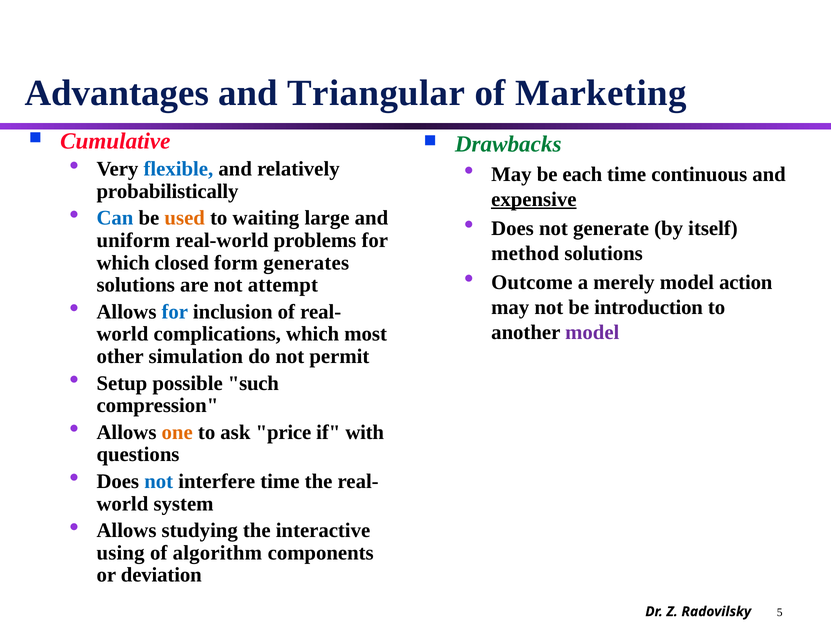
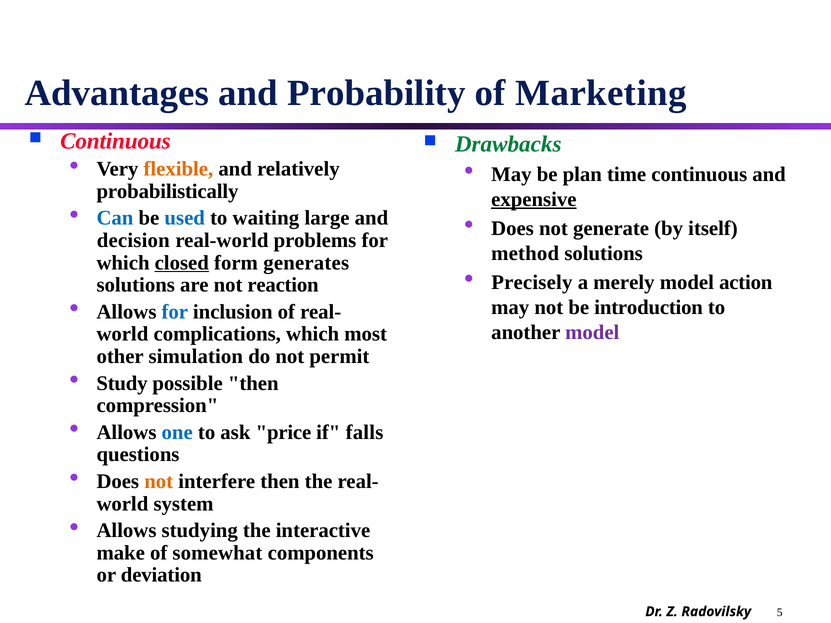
Triangular: Triangular -> Probability (376, 93)
Cumulative: Cumulative -> Continuous (115, 141)
flexible colour: blue -> orange (178, 169)
each: each -> plan (582, 174)
used colour: orange -> blue (185, 218)
uniform: uniform -> decision (133, 240)
closed underline: none -> present (182, 263)
Outcome: Outcome -> Precisely (532, 282)
attempt: attempt -> reaction (283, 285)
Setup: Setup -> Study (122, 383)
possible such: such -> then (253, 383)
one colour: orange -> blue (177, 432)
with: with -> falls (365, 432)
not colour: blue -> orange (159, 481)
interfere time: time -> then (280, 481)
using: using -> make (121, 553)
algorithm: algorithm -> somewhat (217, 553)
